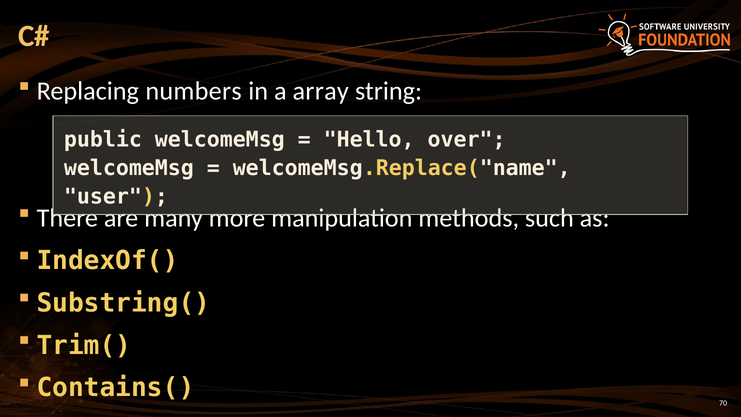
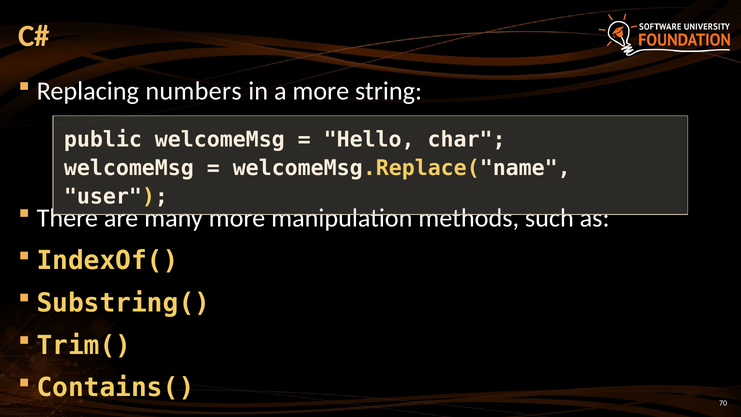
a array: array -> more (321, 91)
over: over -> char (467, 139)
